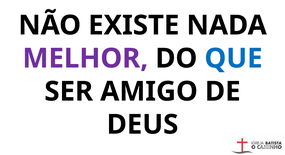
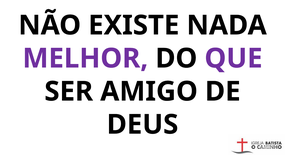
QUE colour: blue -> purple (234, 58)
